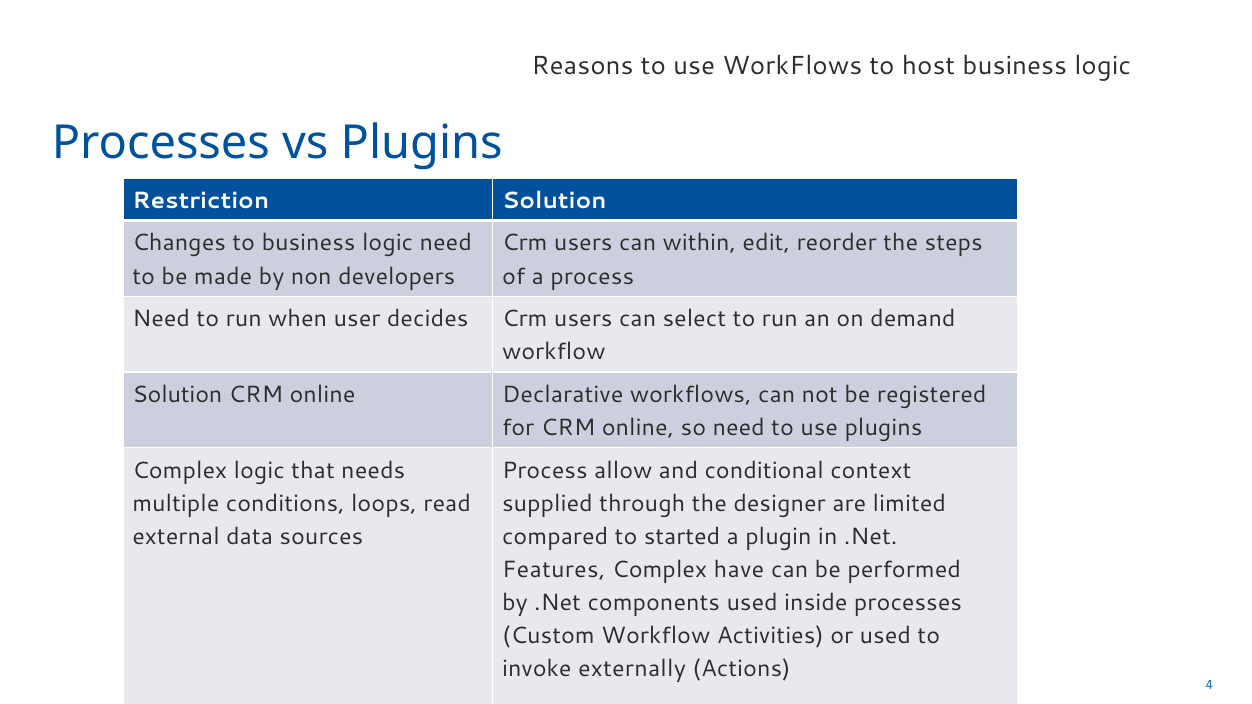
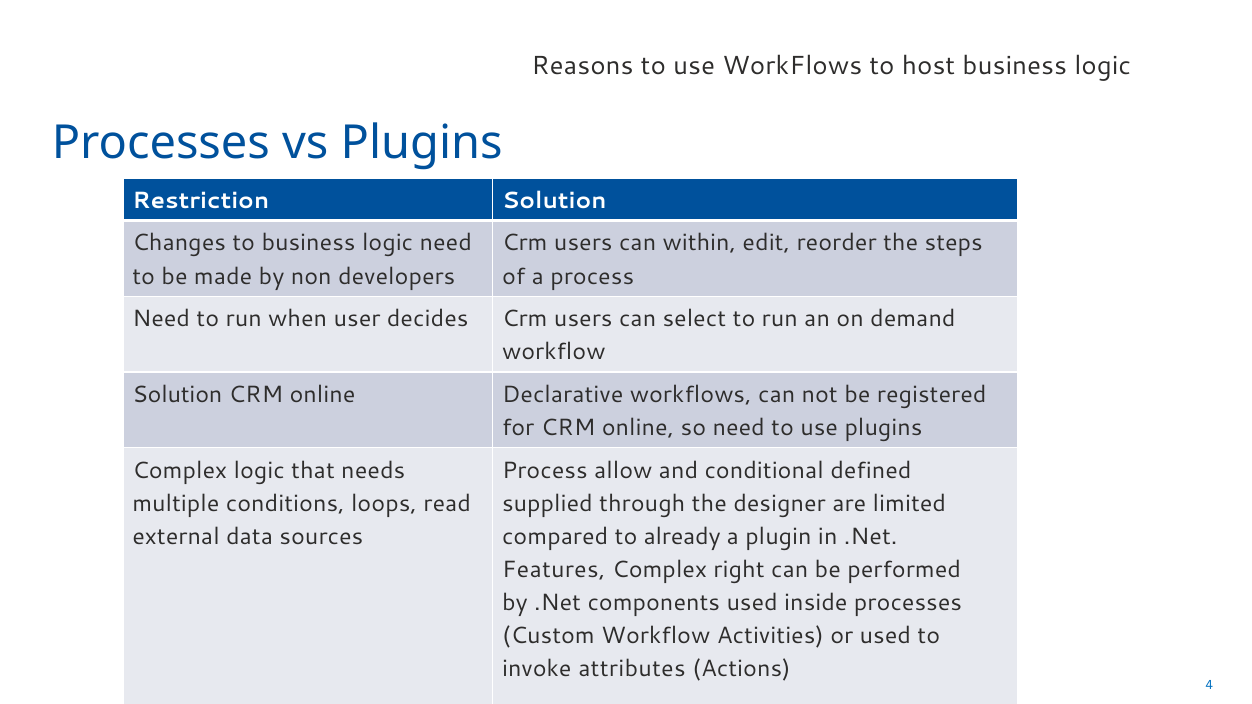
context: context -> defined (871, 471)
started: started -> already (682, 537)
have: have -> right (739, 570)
externally: externally -> attributes (632, 669)
